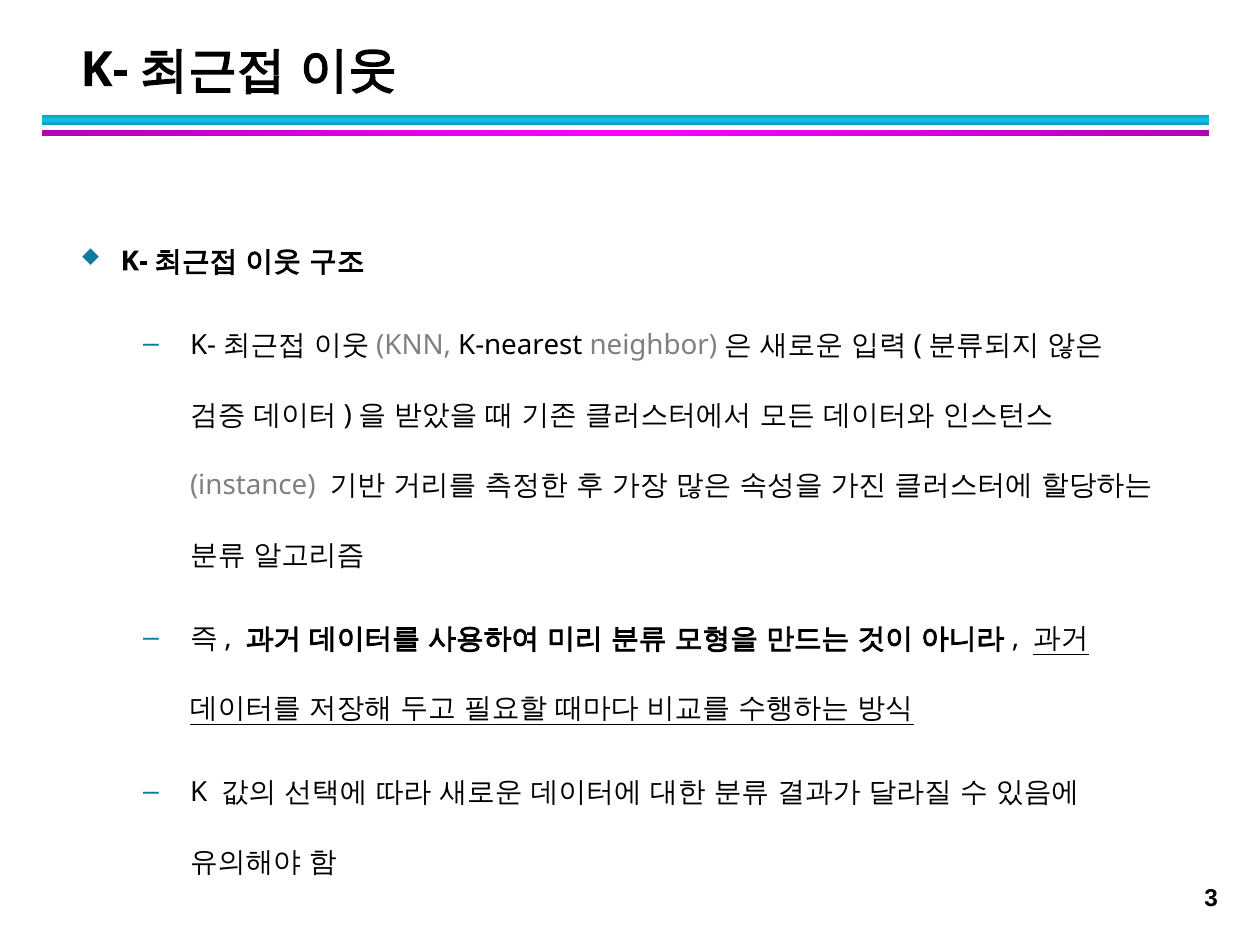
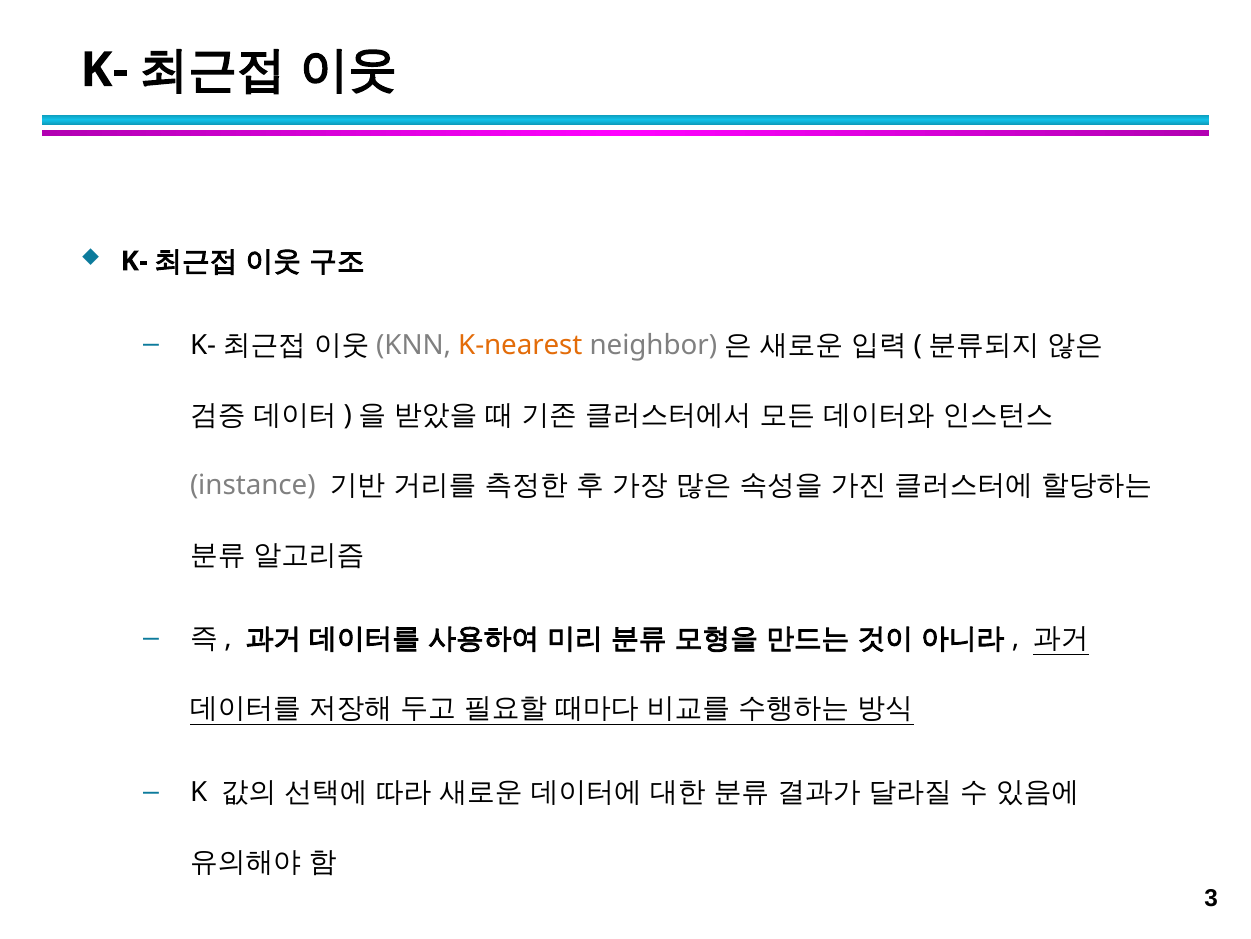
K-nearest colour: black -> orange (520, 345)
